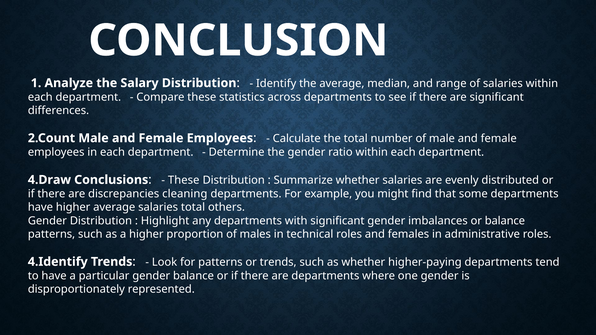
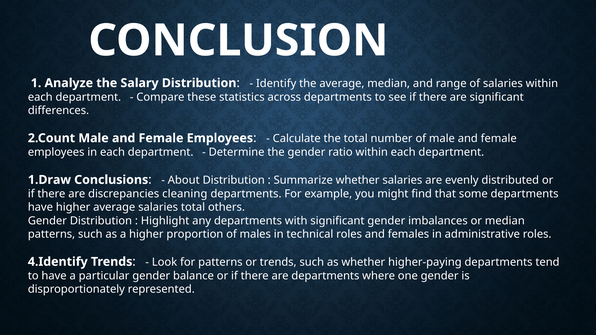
4.Draw: 4.Draw -> 1.Draw (49, 180)
These: These -> About (184, 180)
or balance: balance -> median (505, 221)
